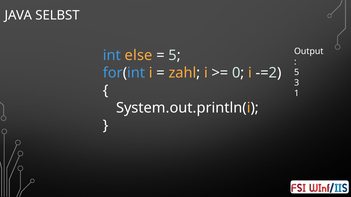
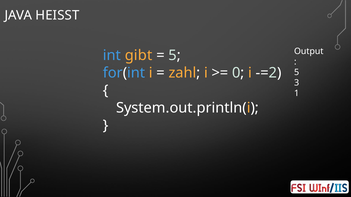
SELBST: SELBST -> HEISST (57, 15)
else: else -> gibt (139, 55)
